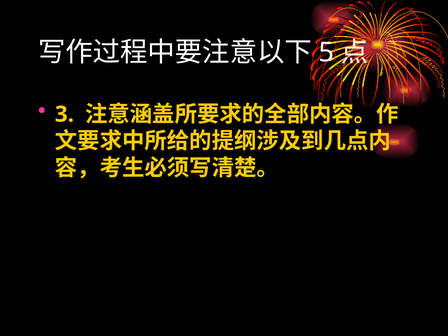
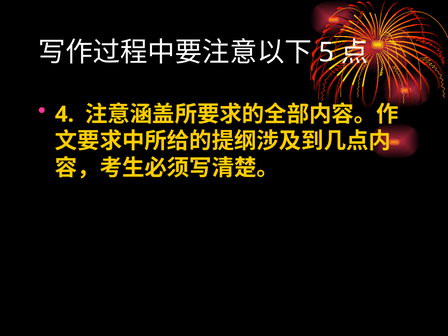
3: 3 -> 4 (64, 114)
